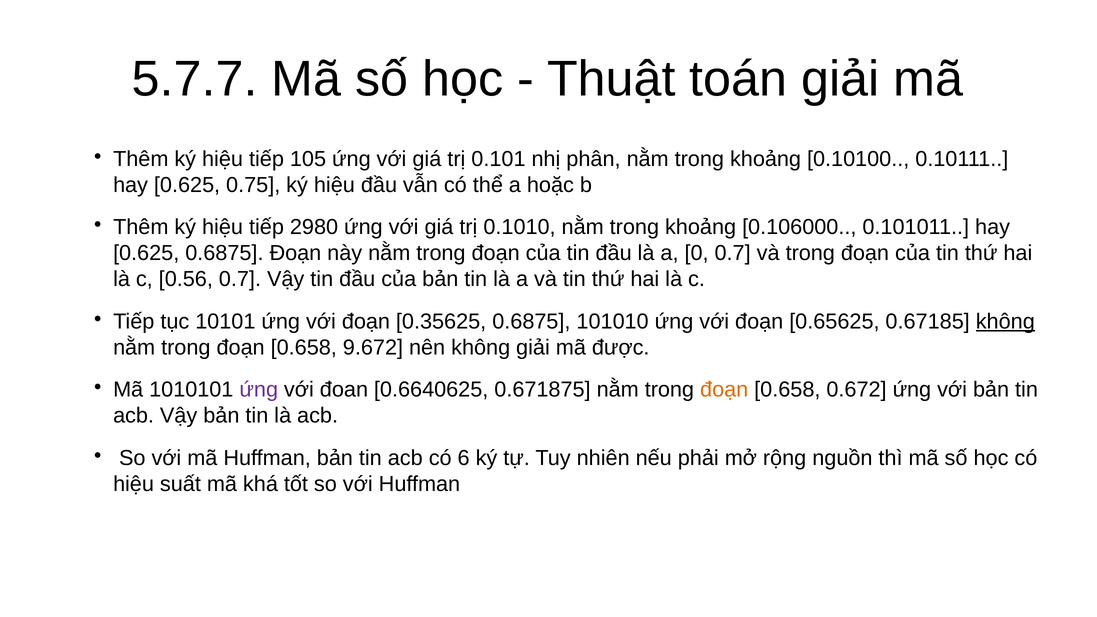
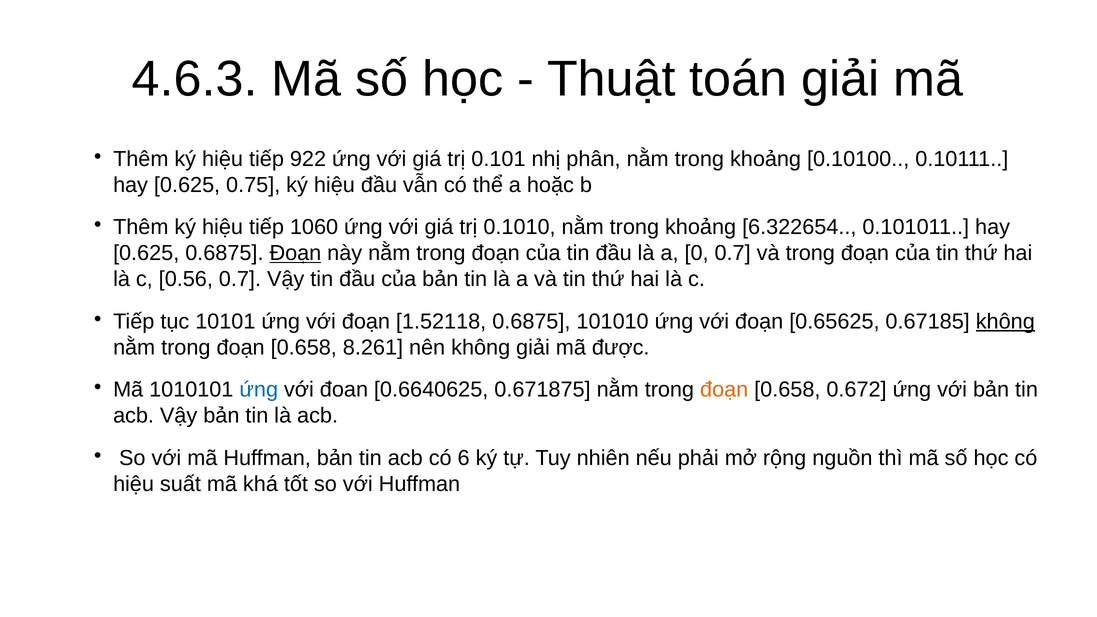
5.7.7: 5.7.7 -> 4.6.3 (195, 79)
105: 105 -> 922 (308, 159)
2980: 2980 -> 1060 (314, 227)
0.106000: 0.106000 -> 6.322654 (799, 227)
Đoạn underline: none -> present (295, 253)
0.35625: 0.35625 -> 1.52118 (441, 321)
9.672: 9.672 -> 8.261 (373, 348)
ứng colour: purple -> blue (259, 390)
